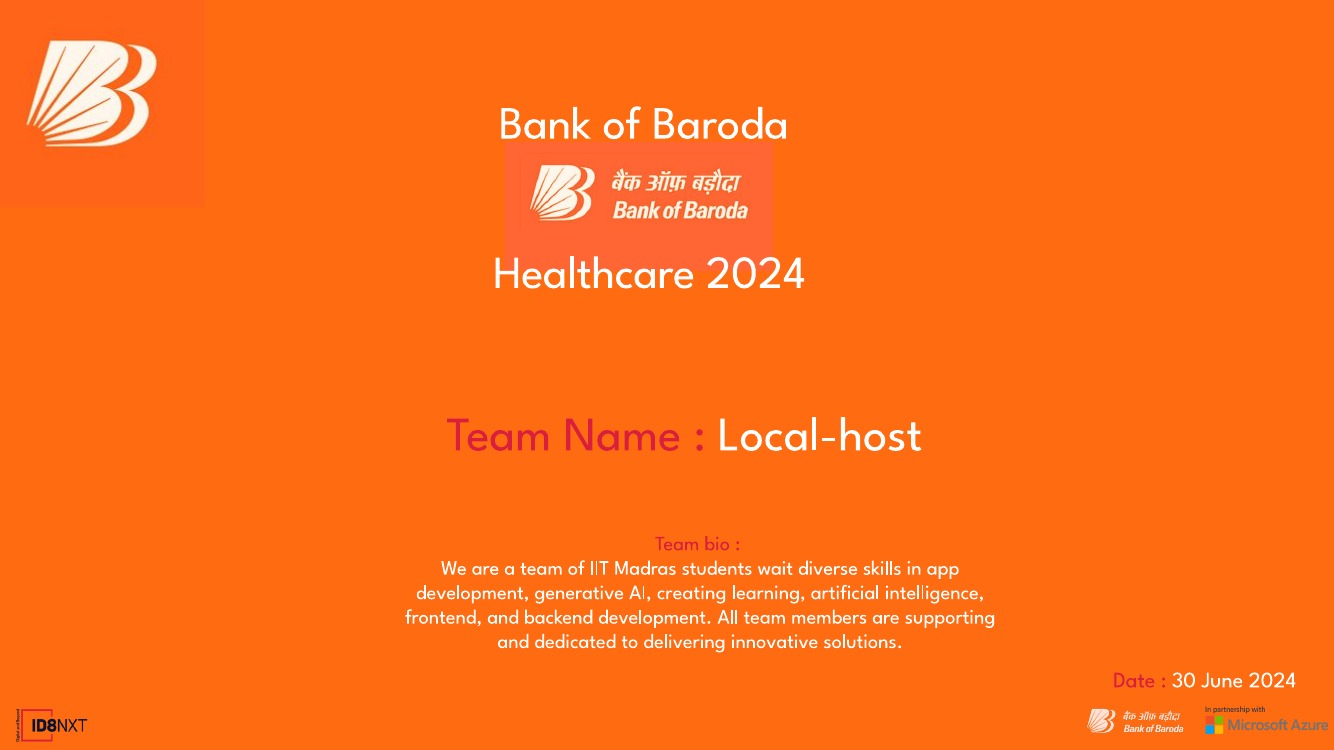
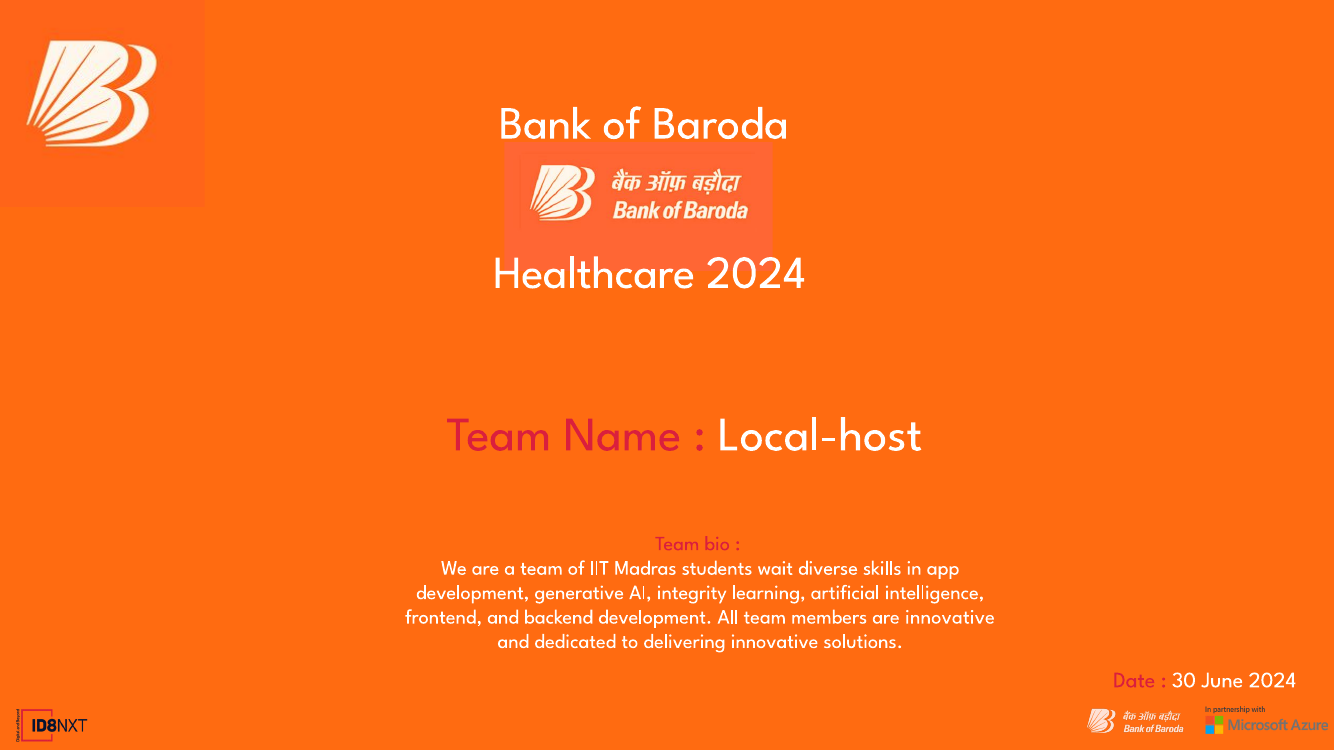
creating: creating -> integrity (692, 593)
are supporting: supporting -> innovative (950, 617)
